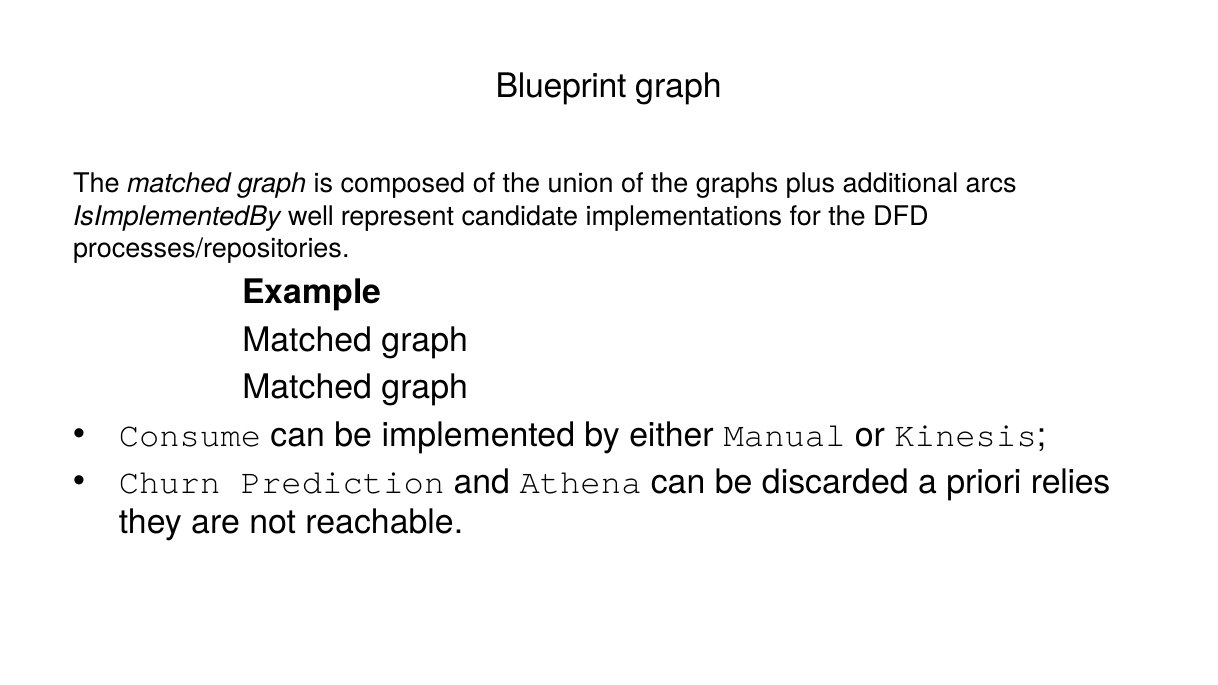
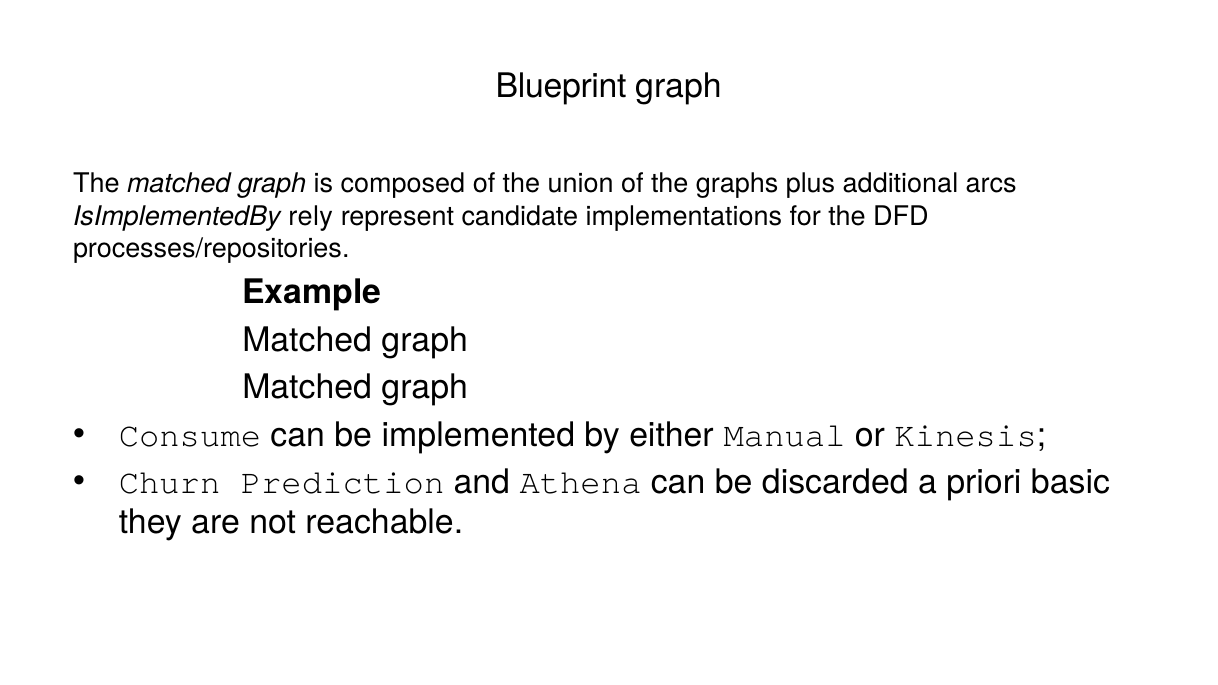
well: well -> rely (311, 217)
relies: relies -> basic (1071, 482)
